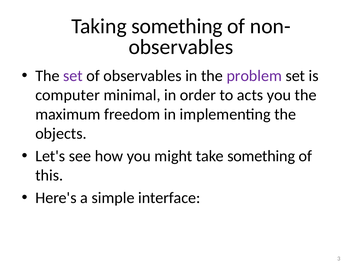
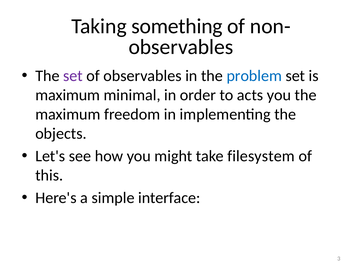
problem colour: purple -> blue (254, 76)
computer: computer -> maximum (68, 95)
take something: something -> filesystem (261, 156)
